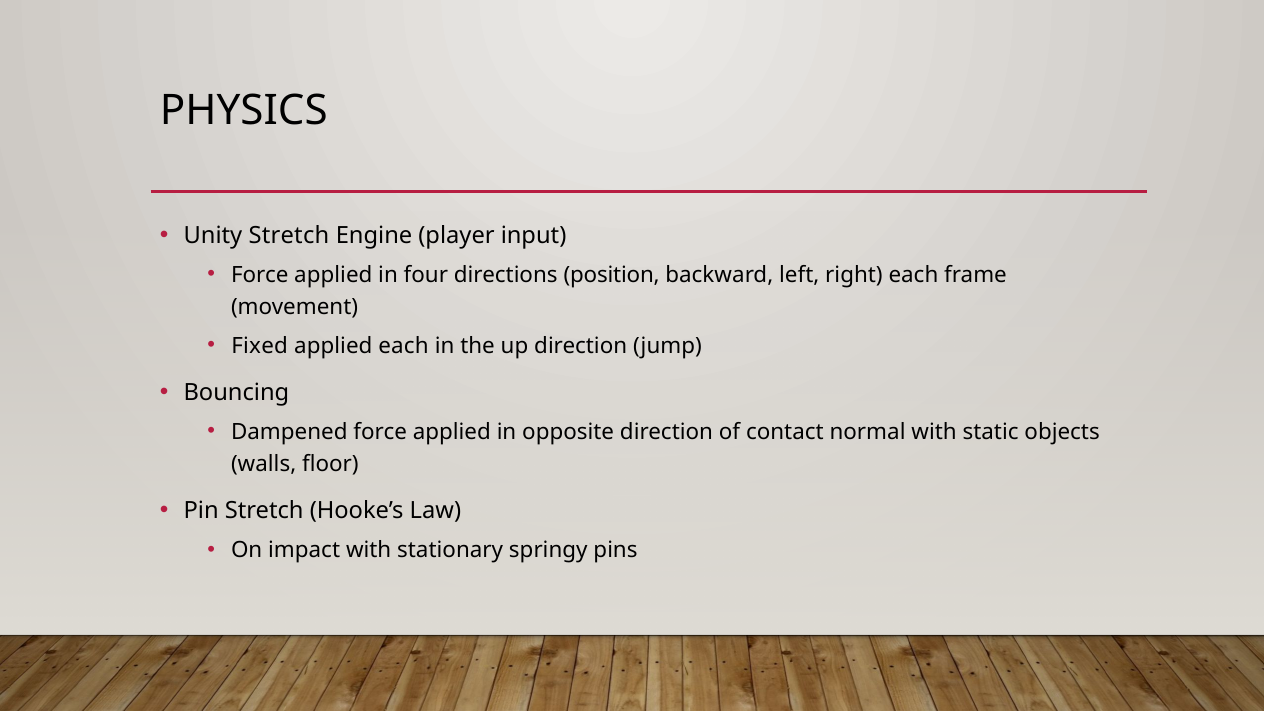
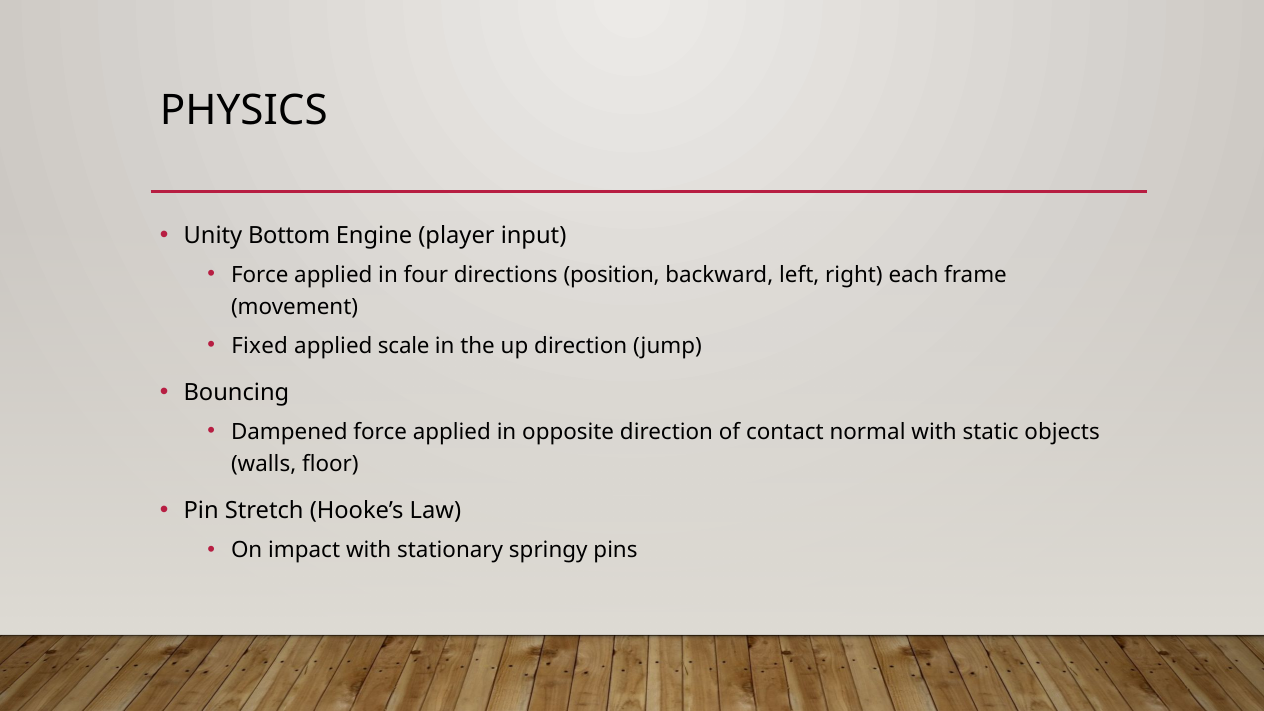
Unity Stretch: Stretch -> Bottom (289, 235)
applied each: each -> scale (404, 346)
